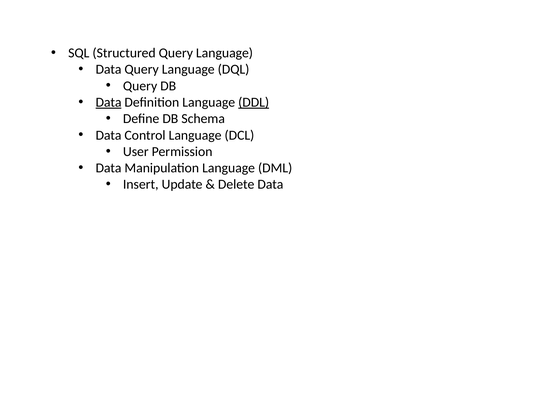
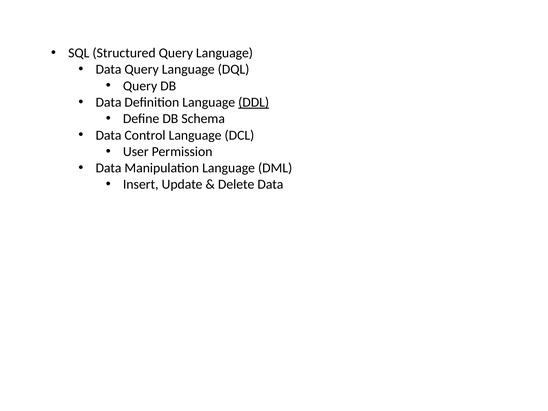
Data underline: present -> none (109, 102)
